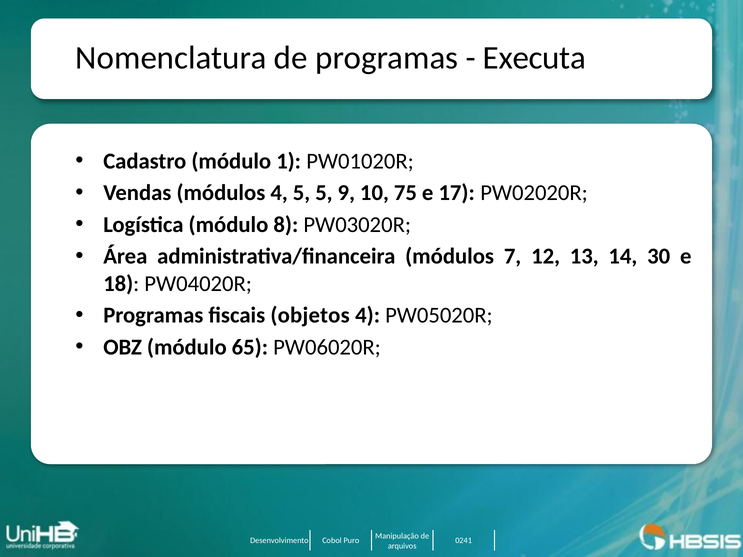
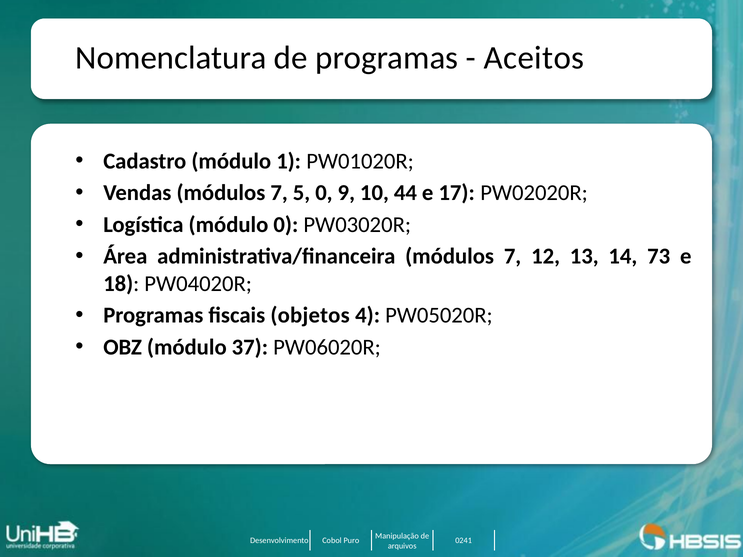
Executa: Executa -> Aceitos (534, 58)
Vendas módulos 4: 4 -> 7 (279, 193)
5 5: 5 -> 0 (324, 193)
75: 75 -> 44 (405, 193)
módulo 8: 8 -> 0 (286, 225)
30: 30 -> 73 (659, 257)
65: 65 -> 37 (250, 347)
